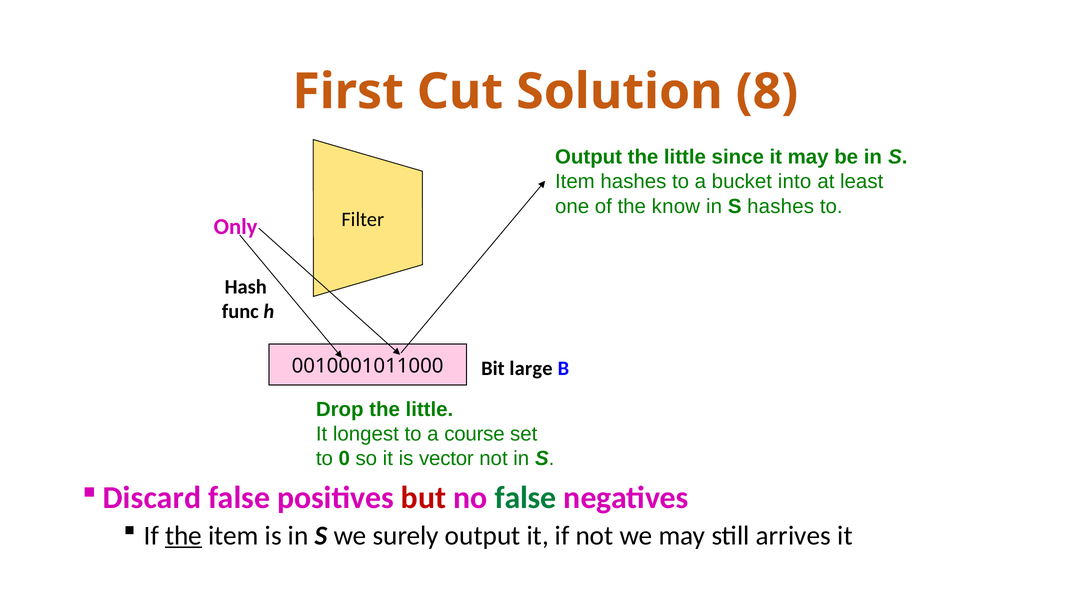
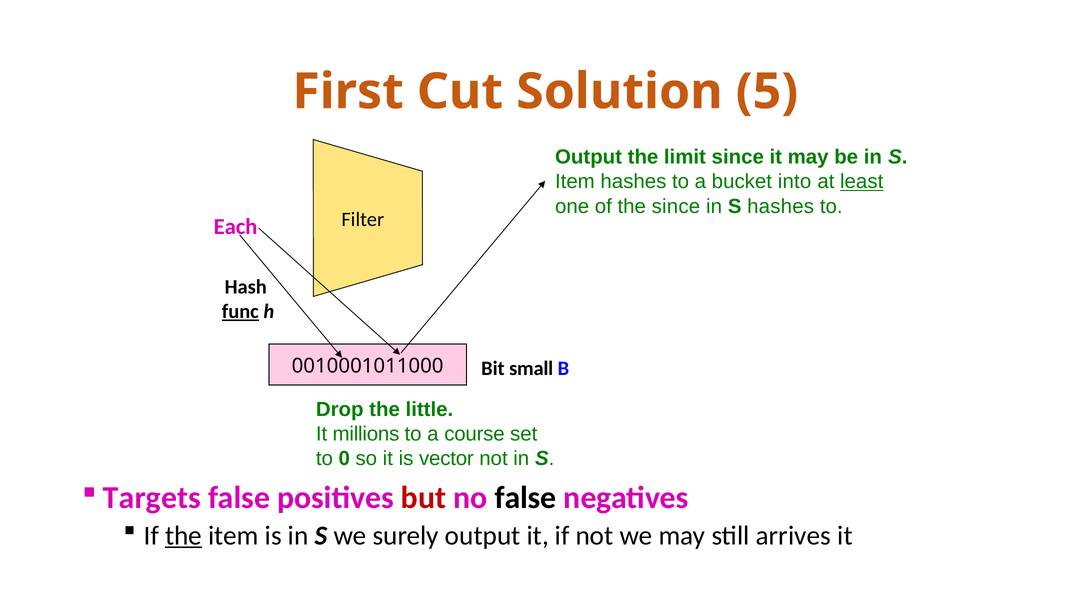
8: 8 -> 5 (767, 92)
Output the little: little -> limit (685, 157)
least underline: none -> present (862, 182)
the know: know -> since (676, 206)
Only: Only -> Each (236, 227)
func underline: none -> present (240, 311)
large: large -> small (531, 368)
longest: longest -> millions (366, 434)
Discard: Discard -> Targets (152, 498)
false colour: green -> black (526, 498)
